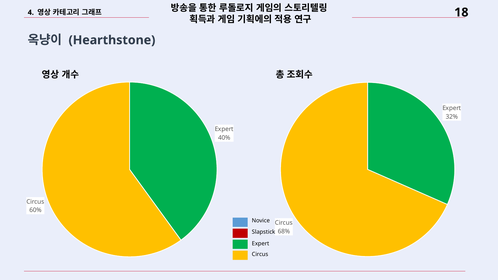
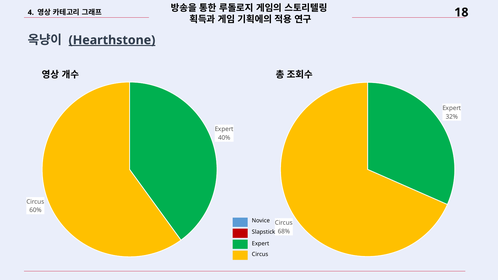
Hearthstone underline: none -> present (112, 40)
